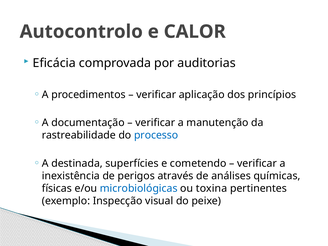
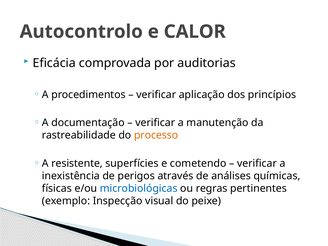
processo colour: blue -> orange (156, 135)
destinada: destinada -> resistente (77, 163)
toxina: toxina -> regras (212, 188)
